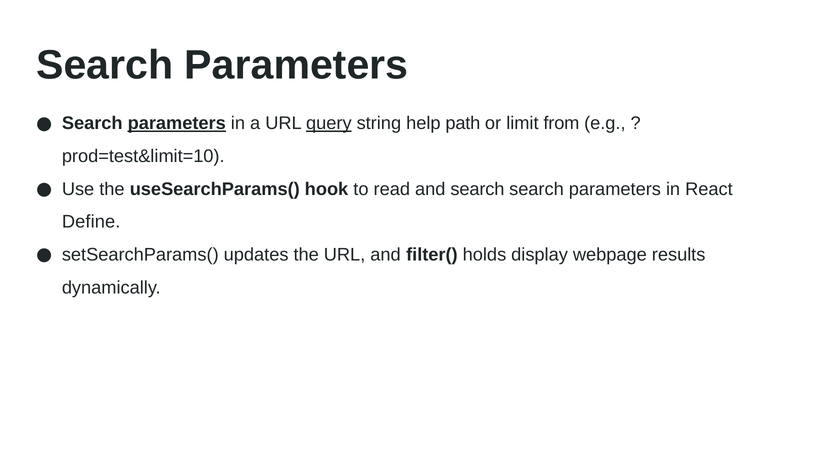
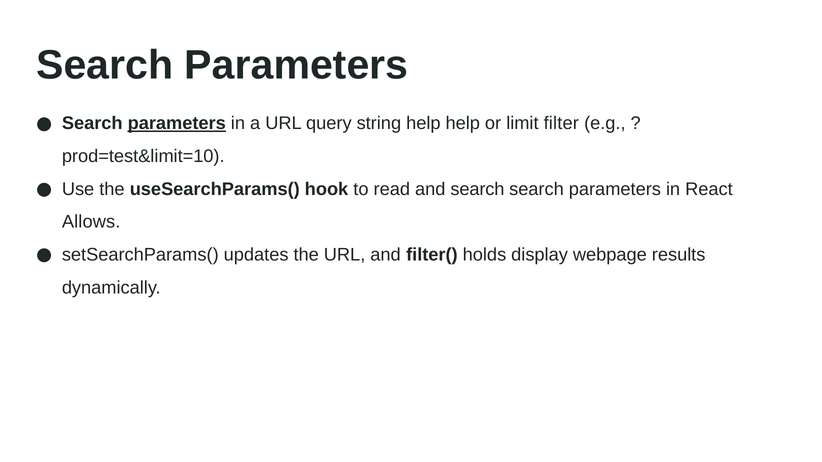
query underline: present -> none (329, 124)
help path: path -> help (463, 124)
from: from -> filter (561, 124)
Define: Define -> Allows (91, 222)
